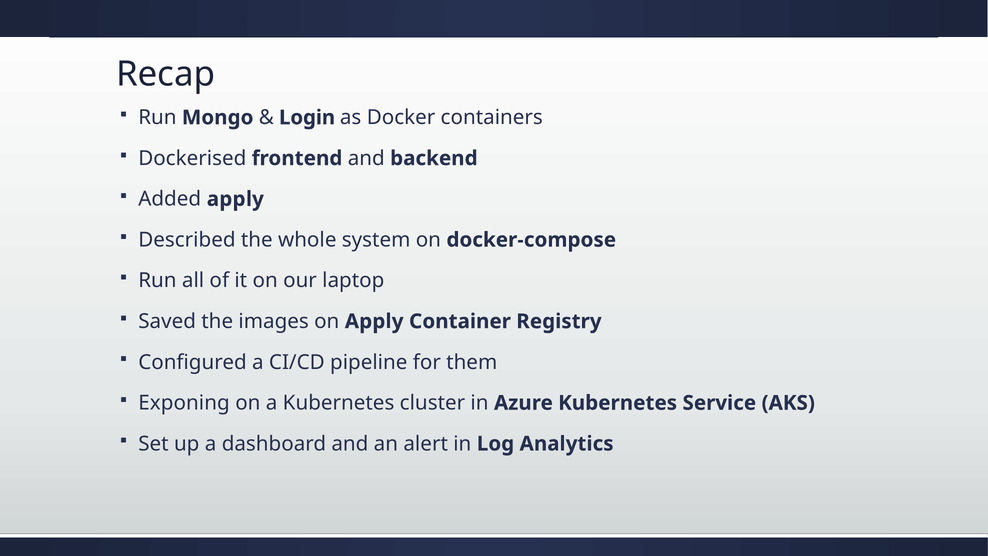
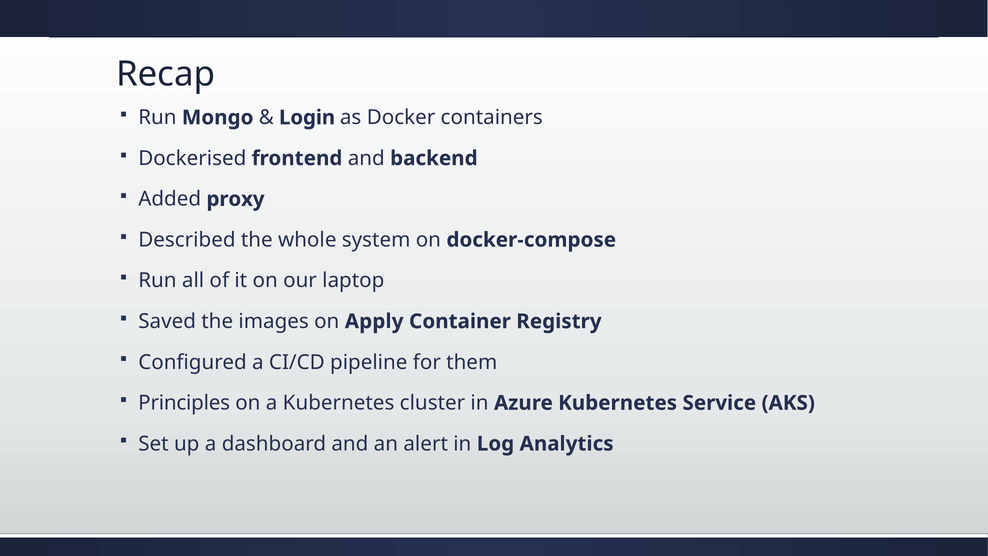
Added apply: apply -> proxy (235, 199)
Exponing: Exponing -> Principles (184, 403)
